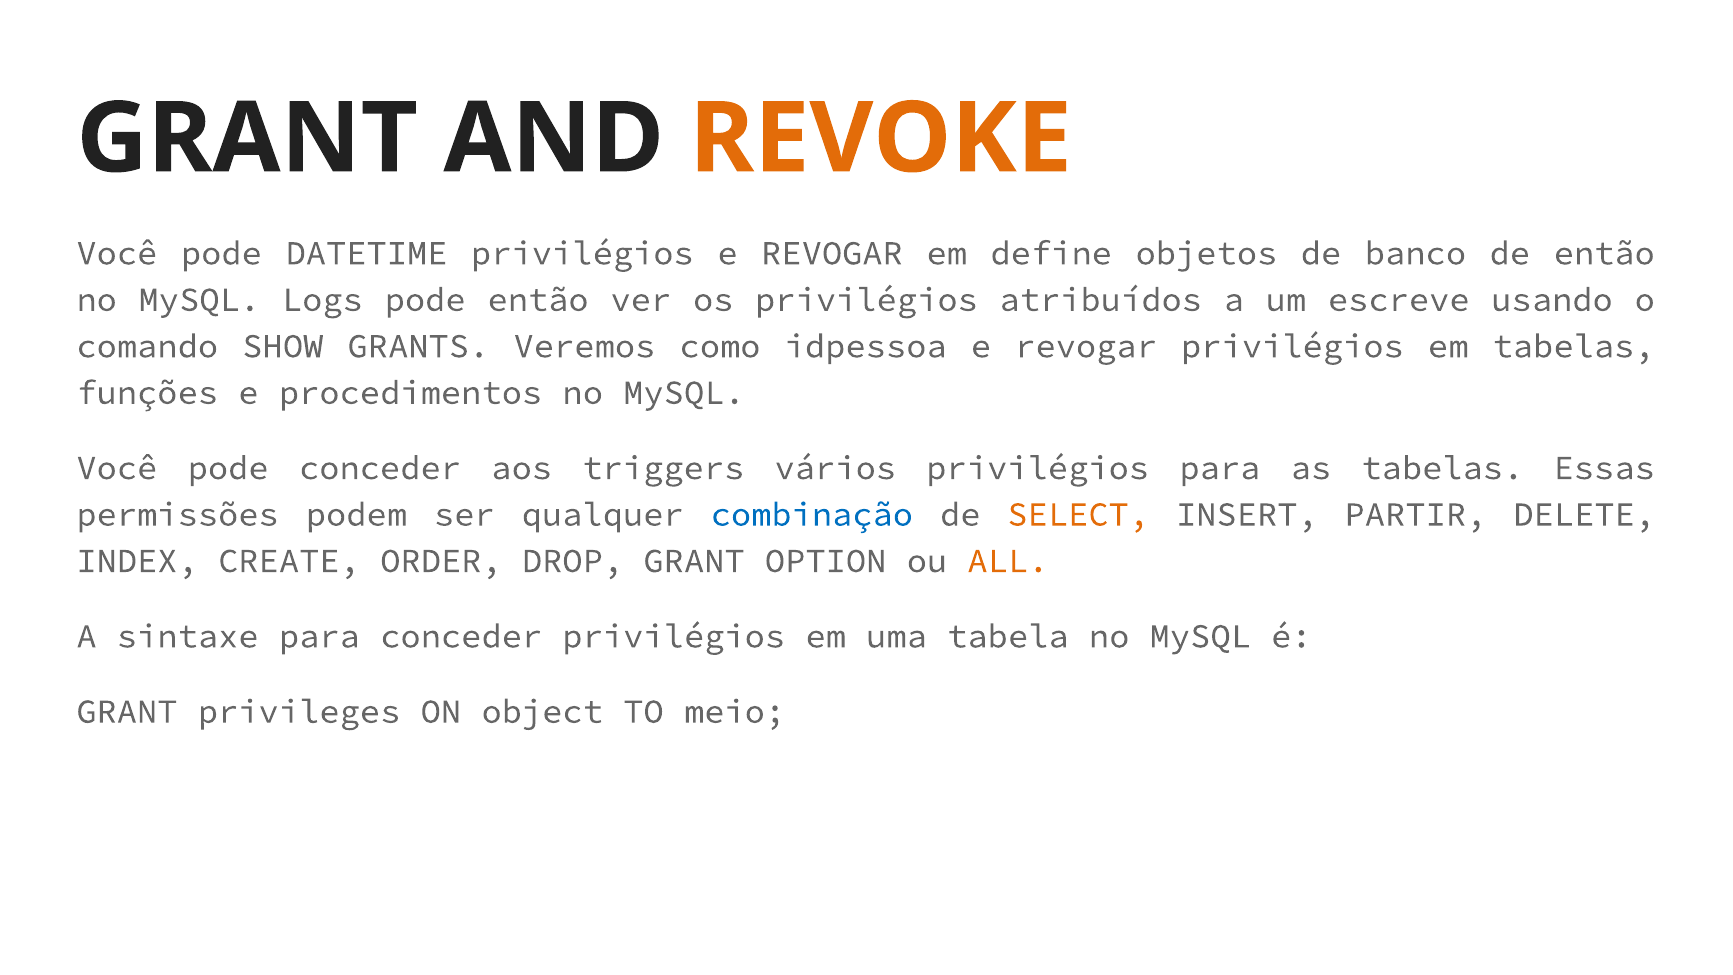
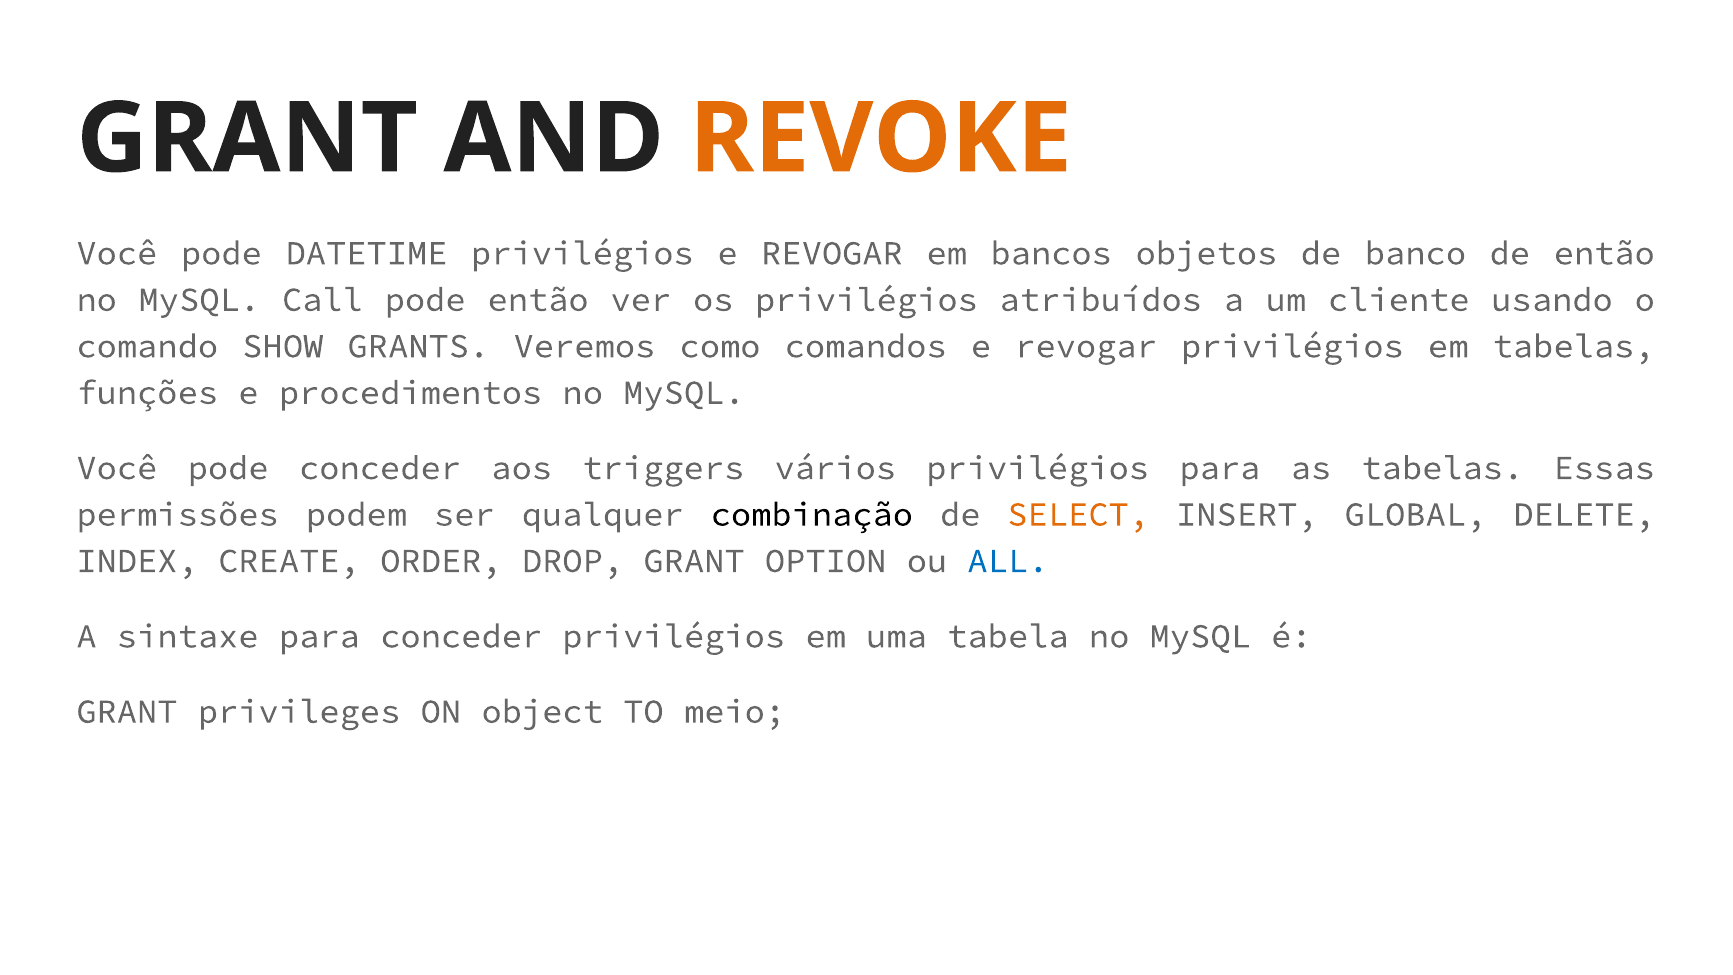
define: define -> bancos (1051, 253)
Logs: Logs -> Call (322, 300)
escreve: escreve -> cliente (1399, 300)
idpessoa: idpessoa -> comandos (866, 346)
combinação colour: blue -> black (812, 514)
PARTIR: PARTIR -> GLOBAL (1415, 514)
ALL colour: orange -> blue (1008, 561)
